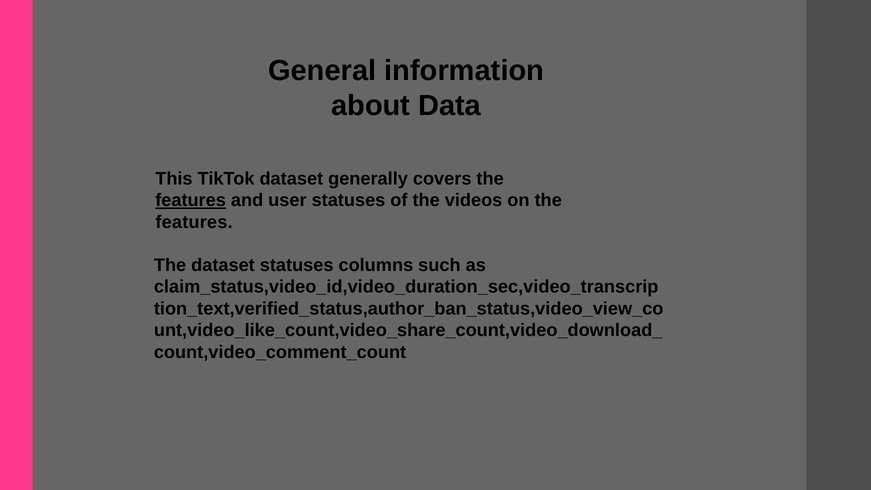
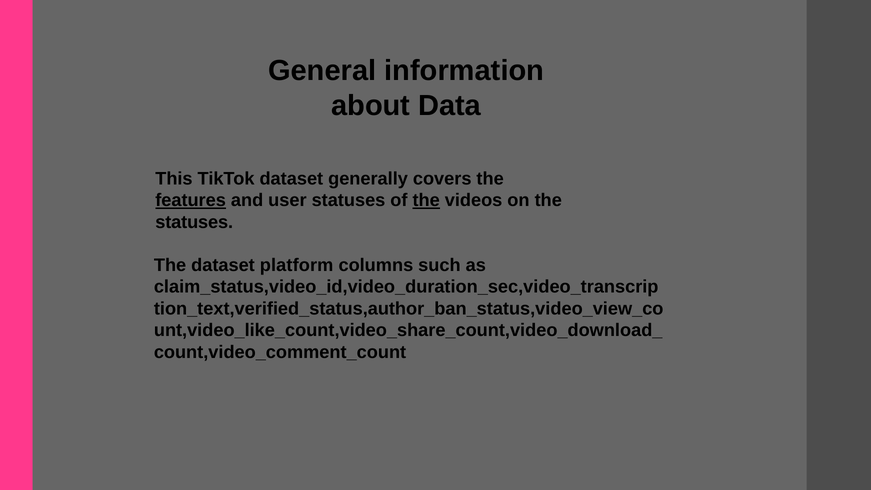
the underline: none -> present (426, 200)
features: features -> statuses (194, 222)
dataset statuses: statuses -> platform (297, 265)
